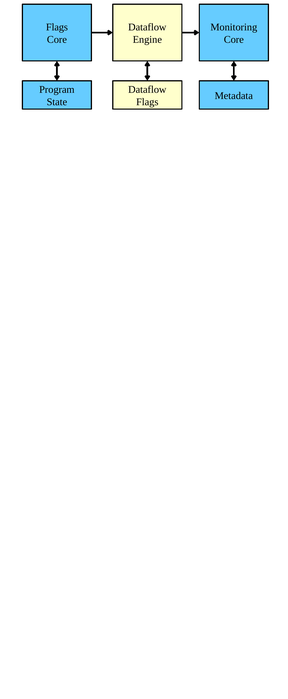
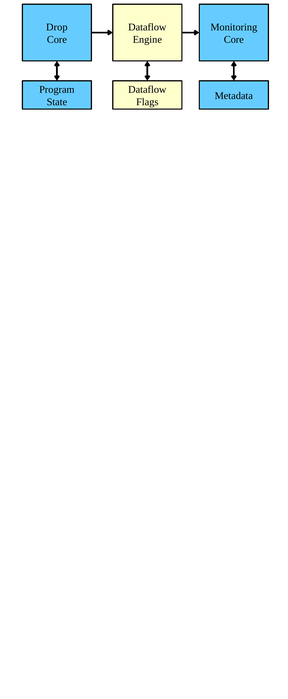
Flags: Flags -> Drop (57, 27)
